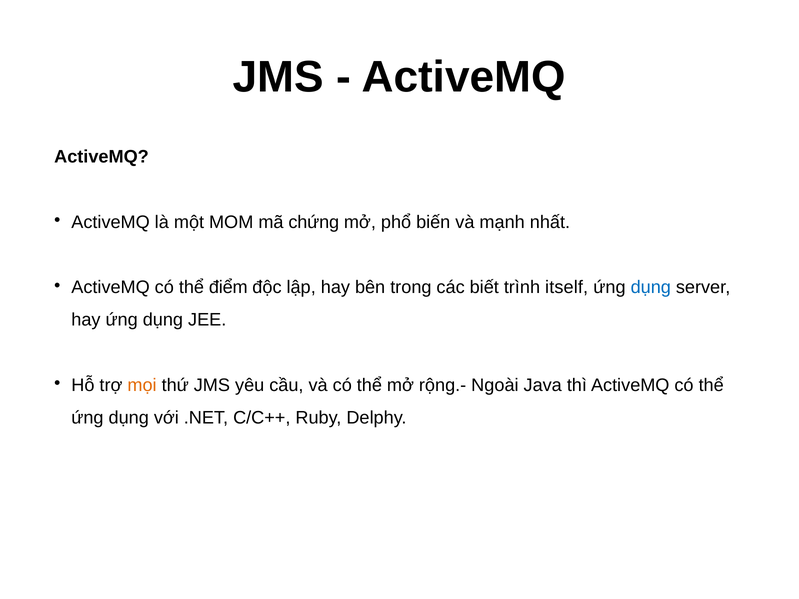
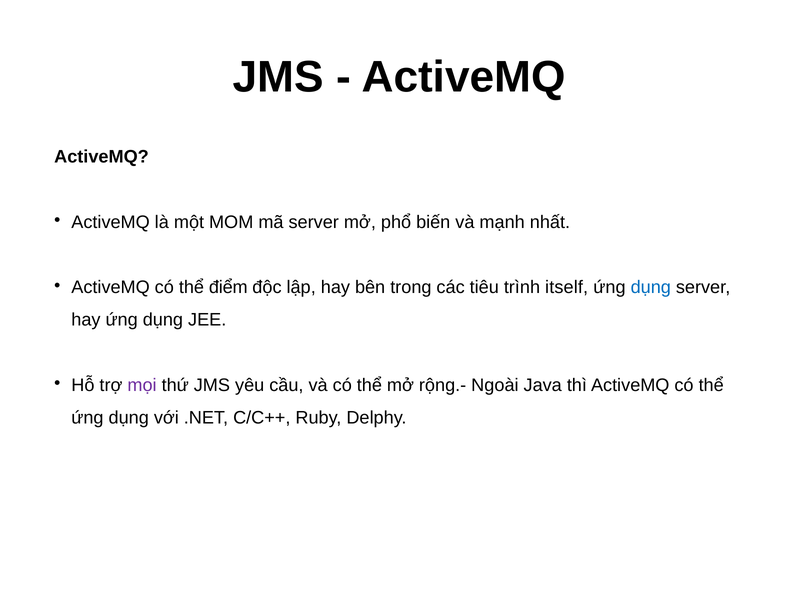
mã chứng: chứng -> server (314, 222)
biết: biết -> tiêu (484, 287)
mọi colour: orange -> purple (142, 385)
